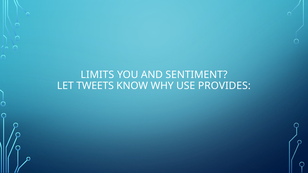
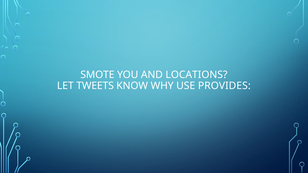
LIMITS: LIMITS -> SMOTE (97, 75)
SENTIMENT: SENTIMENT -> LOCATIONS (196, 75)
